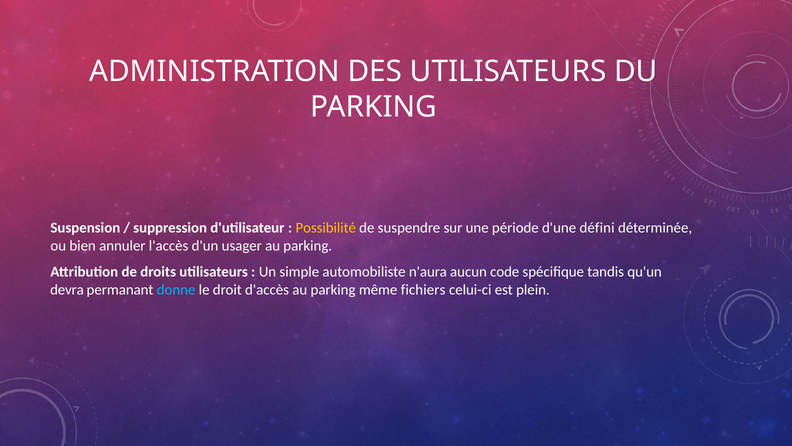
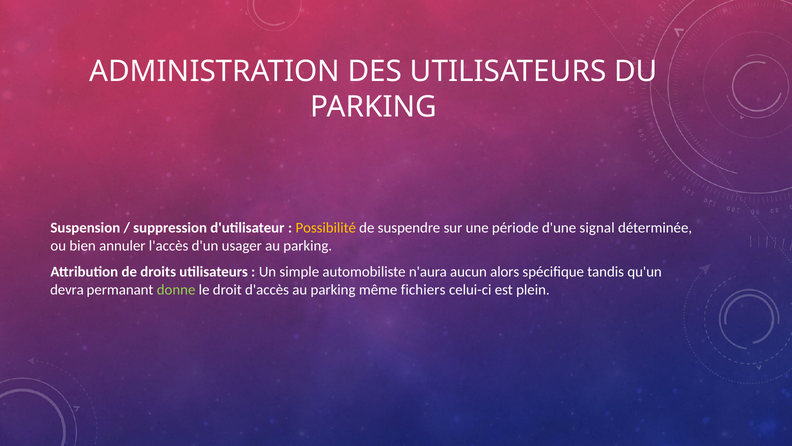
défini: défini -> signal (597, 228)
code: code -> alors (505, 272)
donne colour: light blue -> light green (176, 290)
